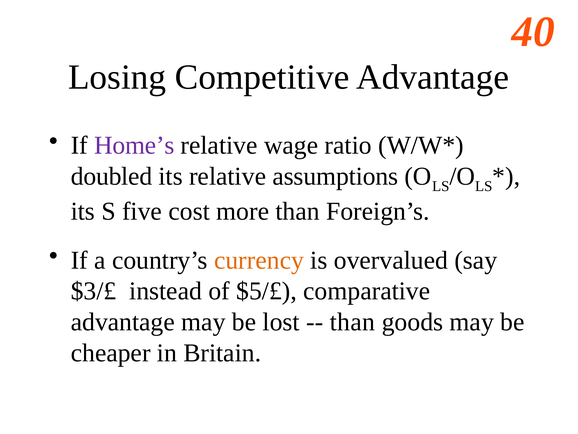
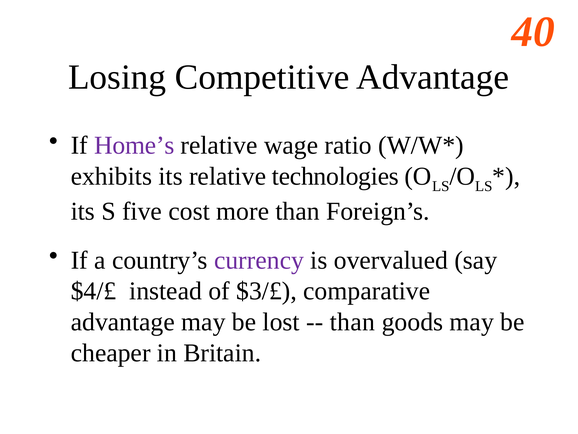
doubled: doubled -> exhibits (111, 176)
assumptions: assumptions -> technologies (335, 176)
currency colour: orange -> purple (259, 260)
$3/£: $3/£ -> $4/£ (94, 291)
$5/£: $5/£ -> $3/£ (267, 291)
